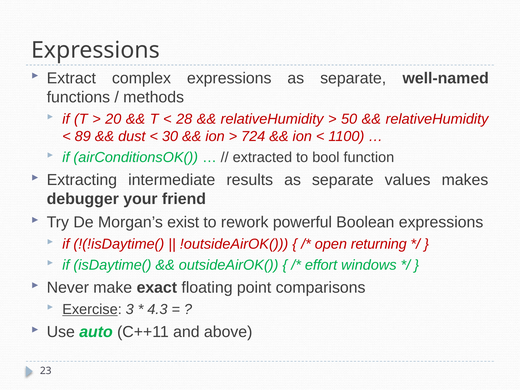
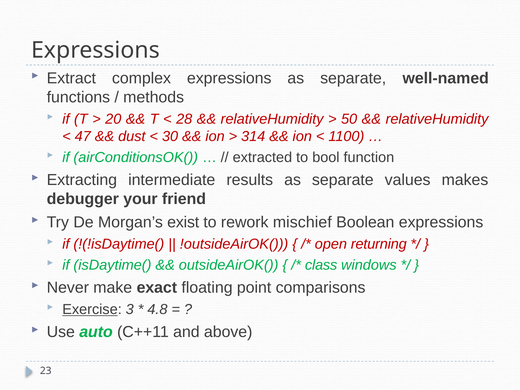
89: 89 -> 47 (83, 136)
724: 724 -> 314 (253, 136)
powerful: powerful -> mischief (302, 222)
effort: effort -> class (321, 265)
4.3: 4.3 -> 4.8 (157, 309)
